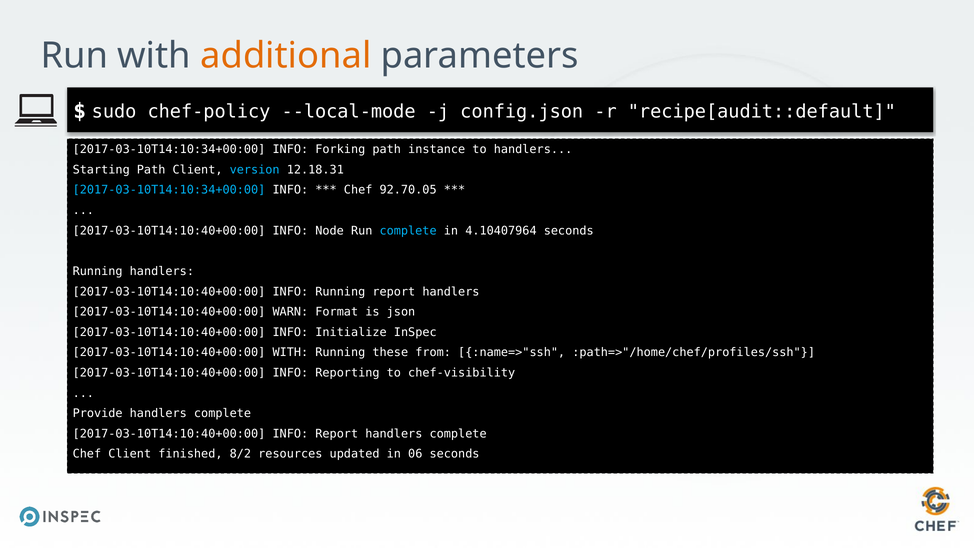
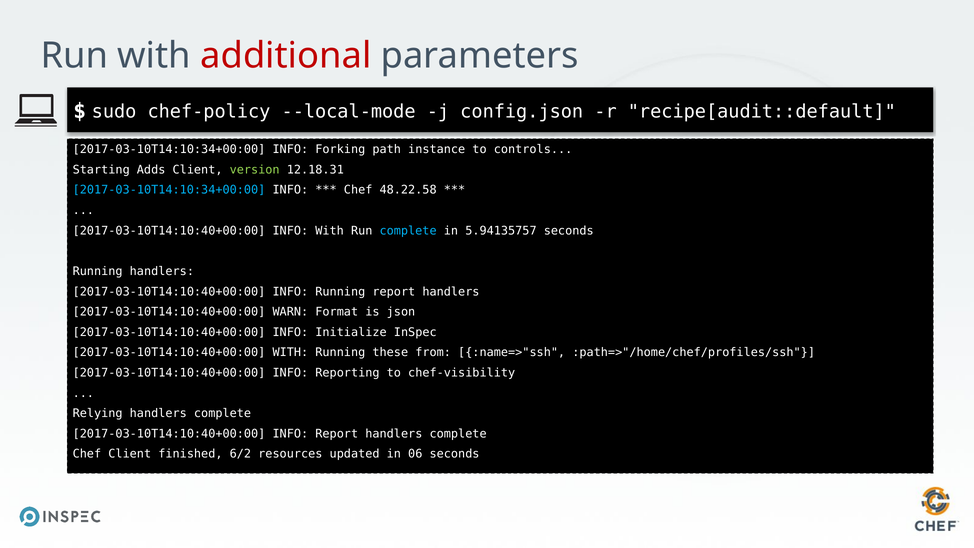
additional colour: orange -> red (286, 56)
to handlers: handlers -> controls (533, 149)
Starting Path: Path -> Adds (151, 170)
version colour: light blue -> light green (255, 170)
92.70.05: 92.70.05 -> 48.22.58 (408, 190)
INFO Node: Node -> With (330, 231)
4.10407964: 4.10407964 -> 5.94135757 (501, 231)
Provide: Provide -> Relying (98, 413)
8/2: 8/2 -> 6/2 (240, 454)
